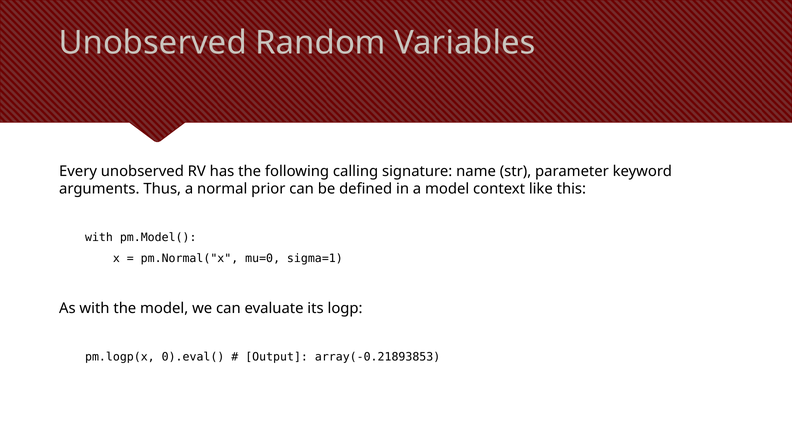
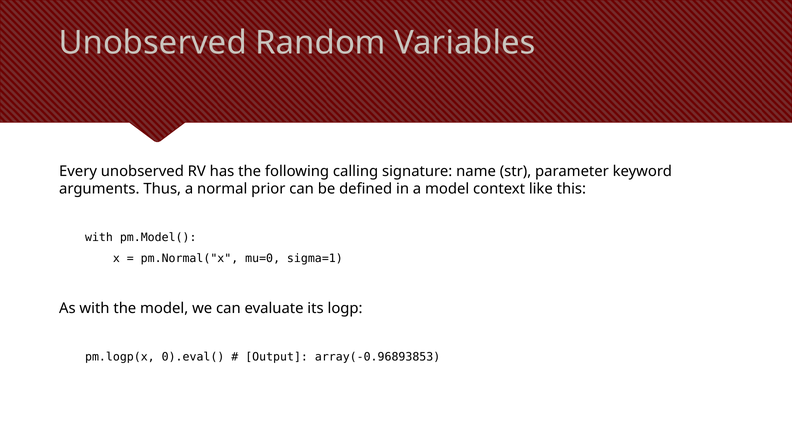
array(-0.21893853: array(-0.21893853 -> array(-0.96893853 (378, 357)
